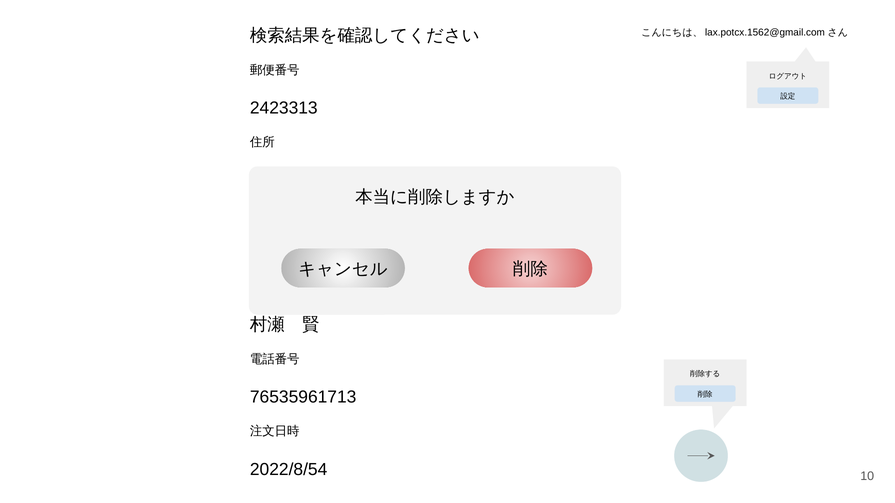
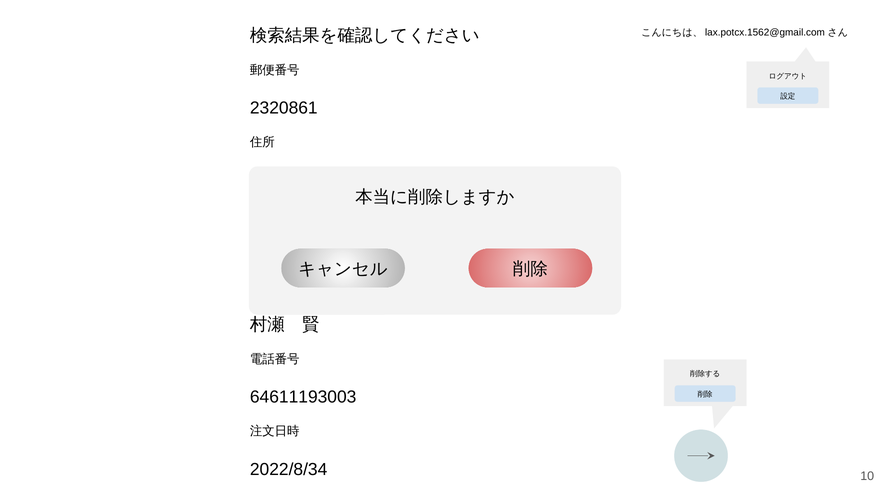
2423313: 2423313 -> 2320861 (284, 108)
76535961713: 76535961713 -> 64611193003 (303, 397)
2022/8/54: 2022/8/54 -> 2022/8/34 (289, 470)
